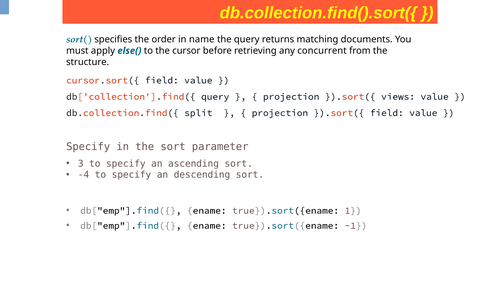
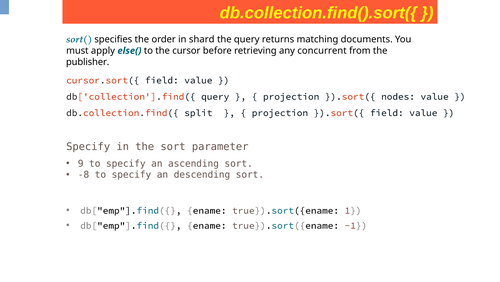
name: name -> shard (202, 39)
structure: structure -> publisher (88, 62)
views: views -> nodes (398, 96)
3: 3 -> 9 (81, 163)
-4: -4 -> -8 (84, 174)
